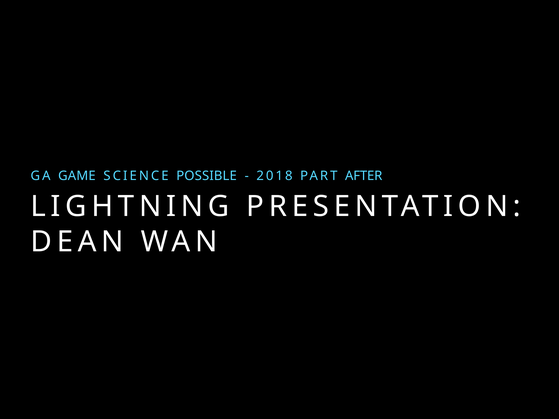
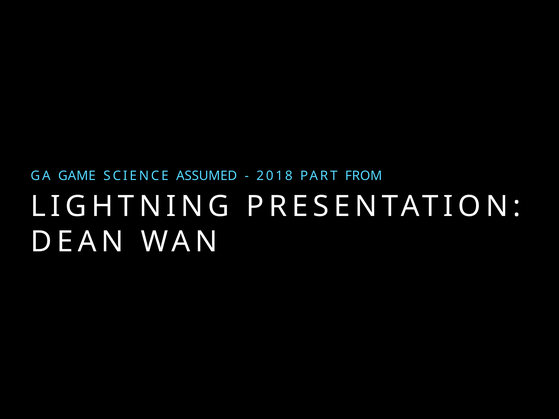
POSSIBLE: POSSIBLE -> ASSUMED (207, 176)
AFTER: AFTER -> FROM (364, 176)
